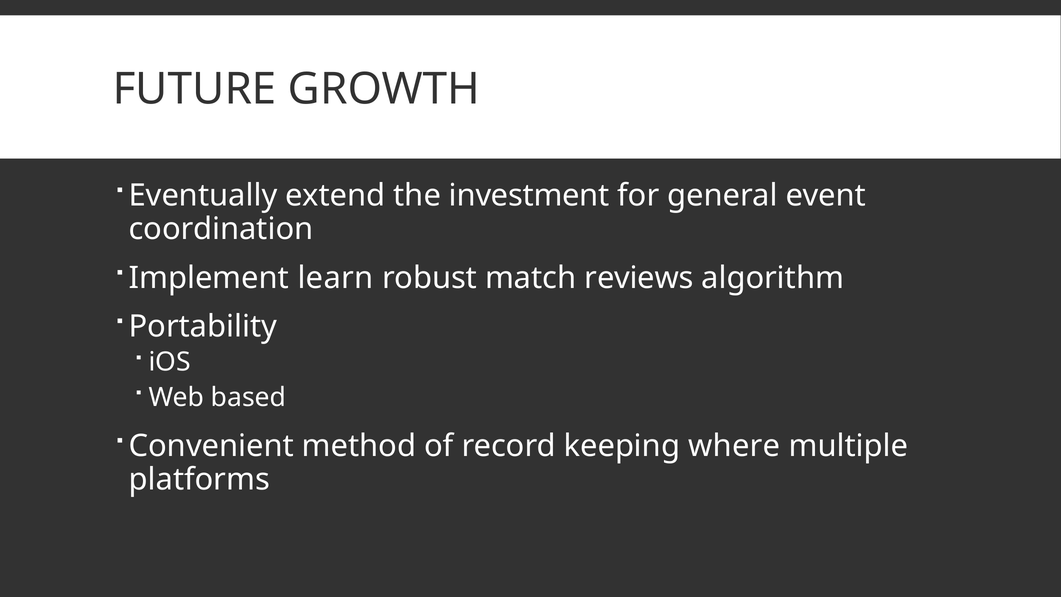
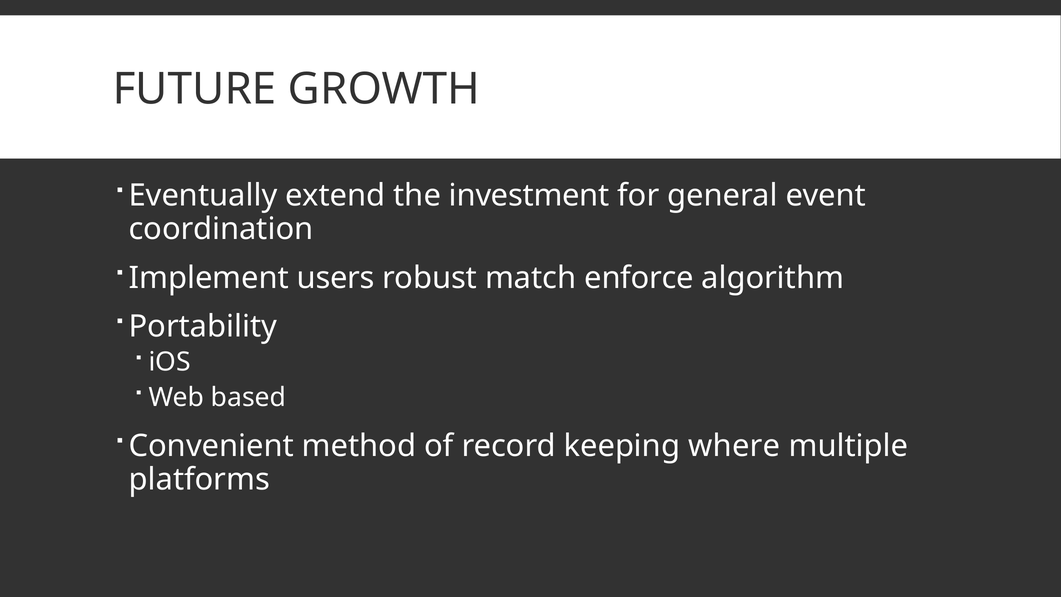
learn: learn -> users (336, 278)
reviews: reviews -> enforce (639, 278)
